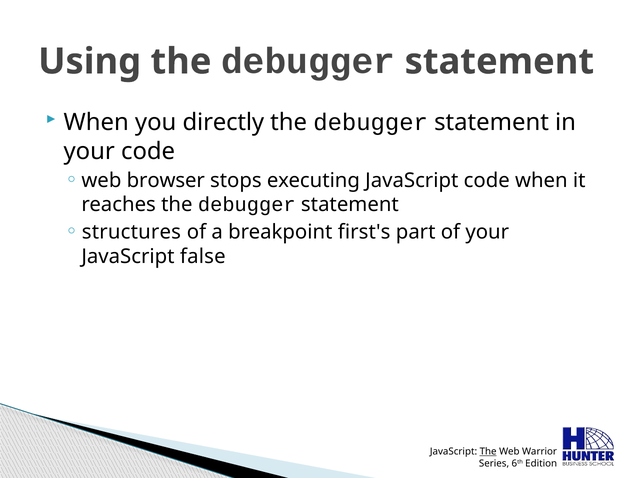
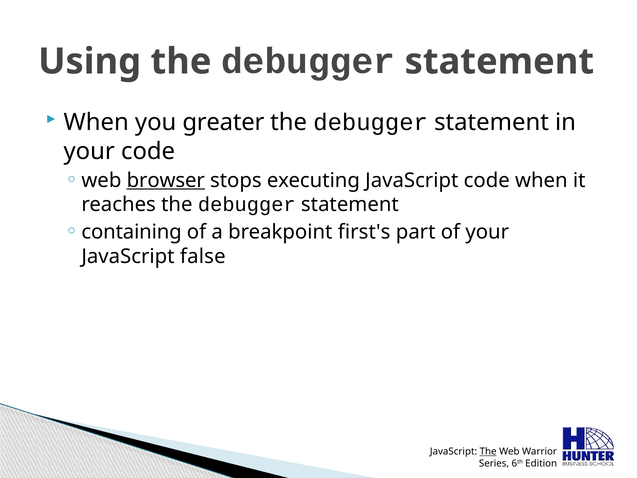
directly: directly -> greater (223, 122)
browser underline: none -> present (166, 180)
structures: structures -> containing (132, 232)
